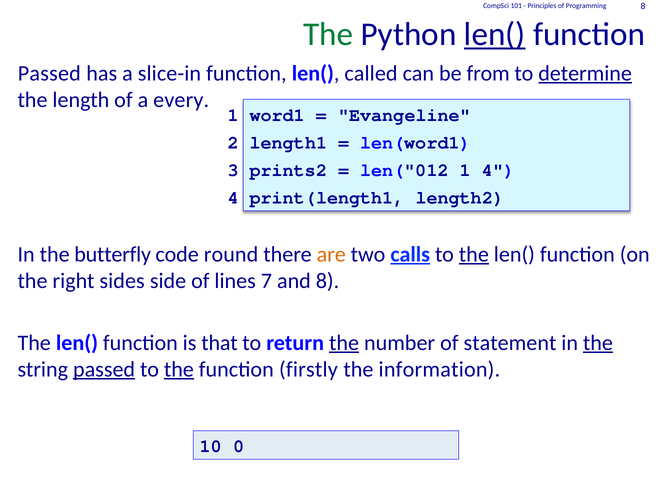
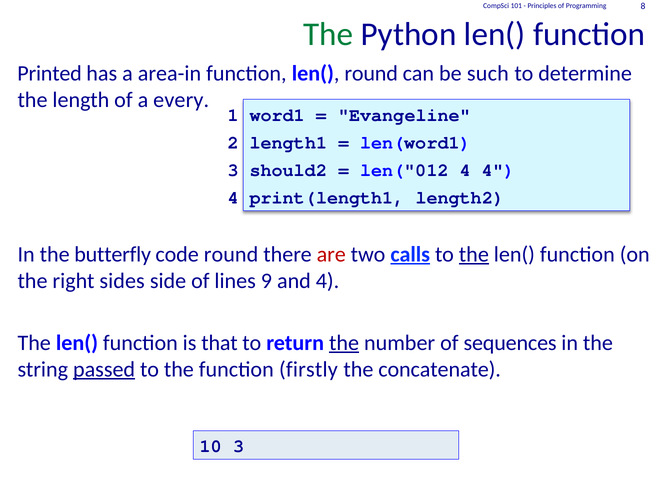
len( underline: present -> none (495, 34)
Passed: Passed -> Printed (50, 73)
slice-in: slice-in -> area-in (169, 73)
len( called: called -> round (371, 73)
from: from -> such (488, 73)
determine underline: present -> none (585, 73)
prints2: prints2 -> should2 (288, 170)
len("012 1: 1 -> 4 (465, 170)
are colour: orange -> red (331, 255)
7: 7 -> 9 (266, 281)
and 8: 8 -> 4 (328, 281)
statement: statement -> sequences (510, 343)
the underline: present -> none (598, 343)
the underline: present -> none (179, 369)
information: information -> concatenate (440, 369)
10 0: 0 -> 3 (239, 447)
